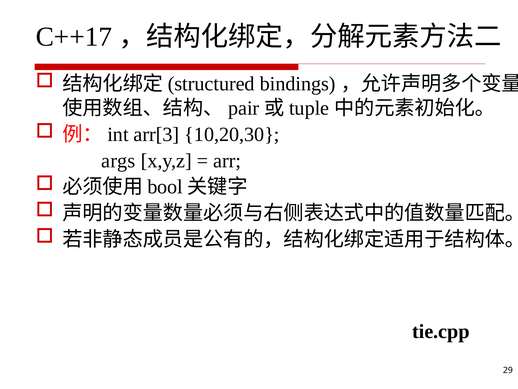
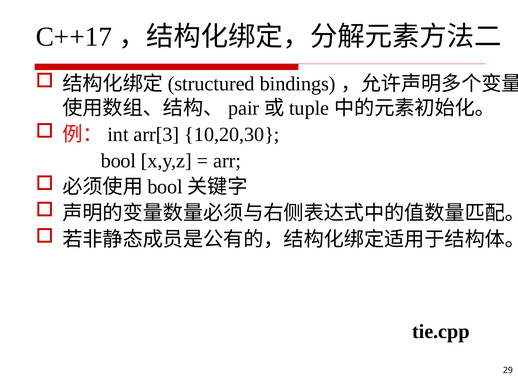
args: args -> bool (118, 160)
